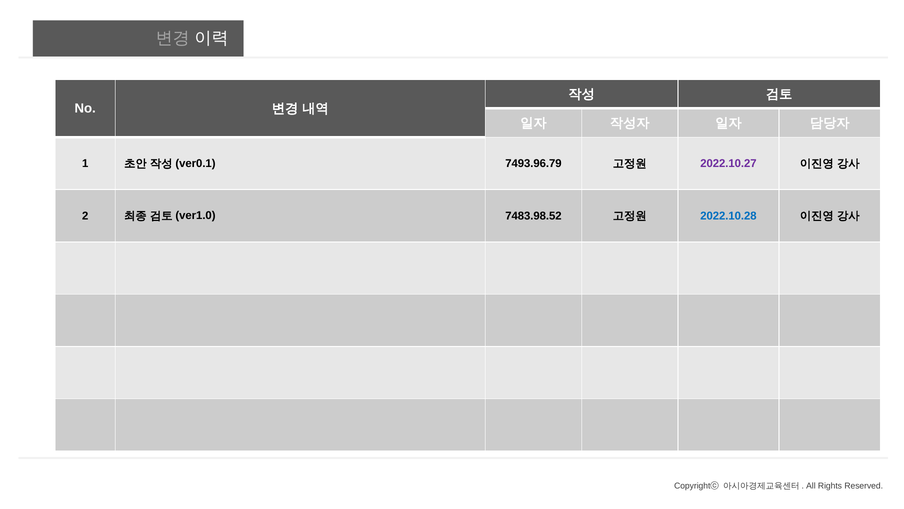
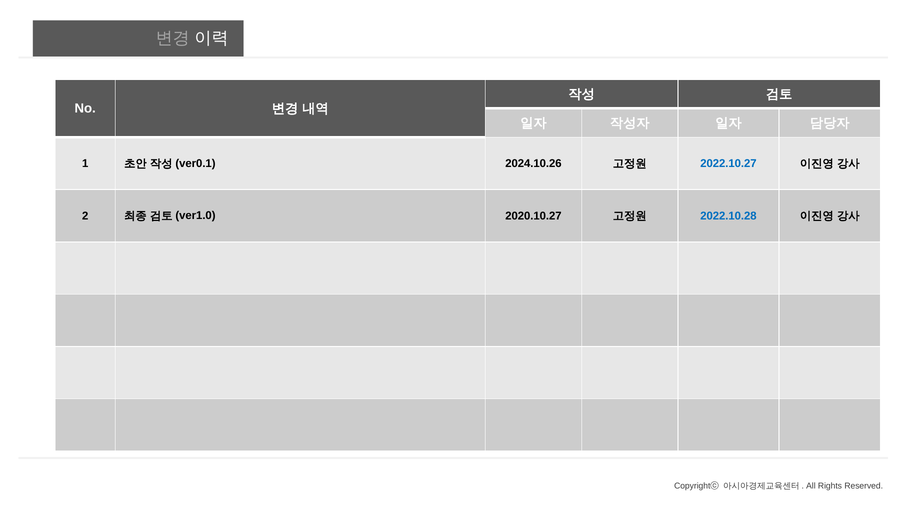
7493.96.79: 7493.96.79 -> 2024.10.26 (533, 163)
2022.10.27 colour: purple -> blue (728, 163)
7483.98.52: 7483.98.52 -> 2020.10.27 (533, 216)
